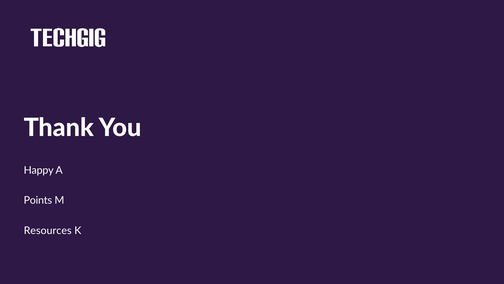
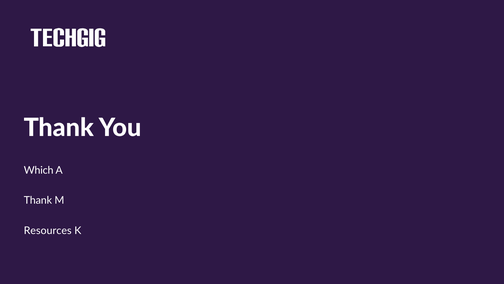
Happy: Happy -> Which (39, 170)
Points: Points -> Thank (38, 200)
